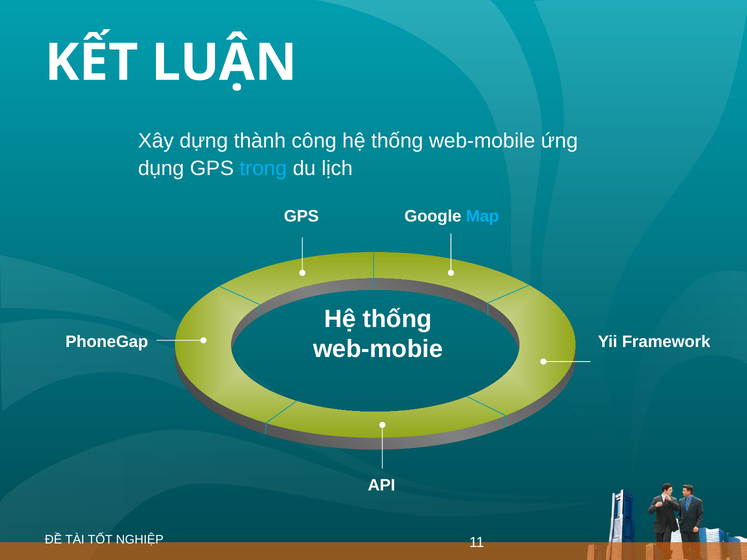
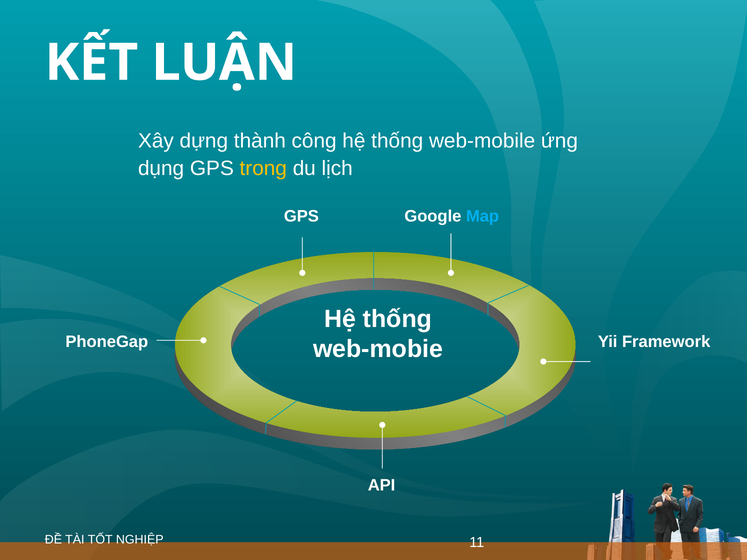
trong colour: light blue -> yellow (263, 168)
